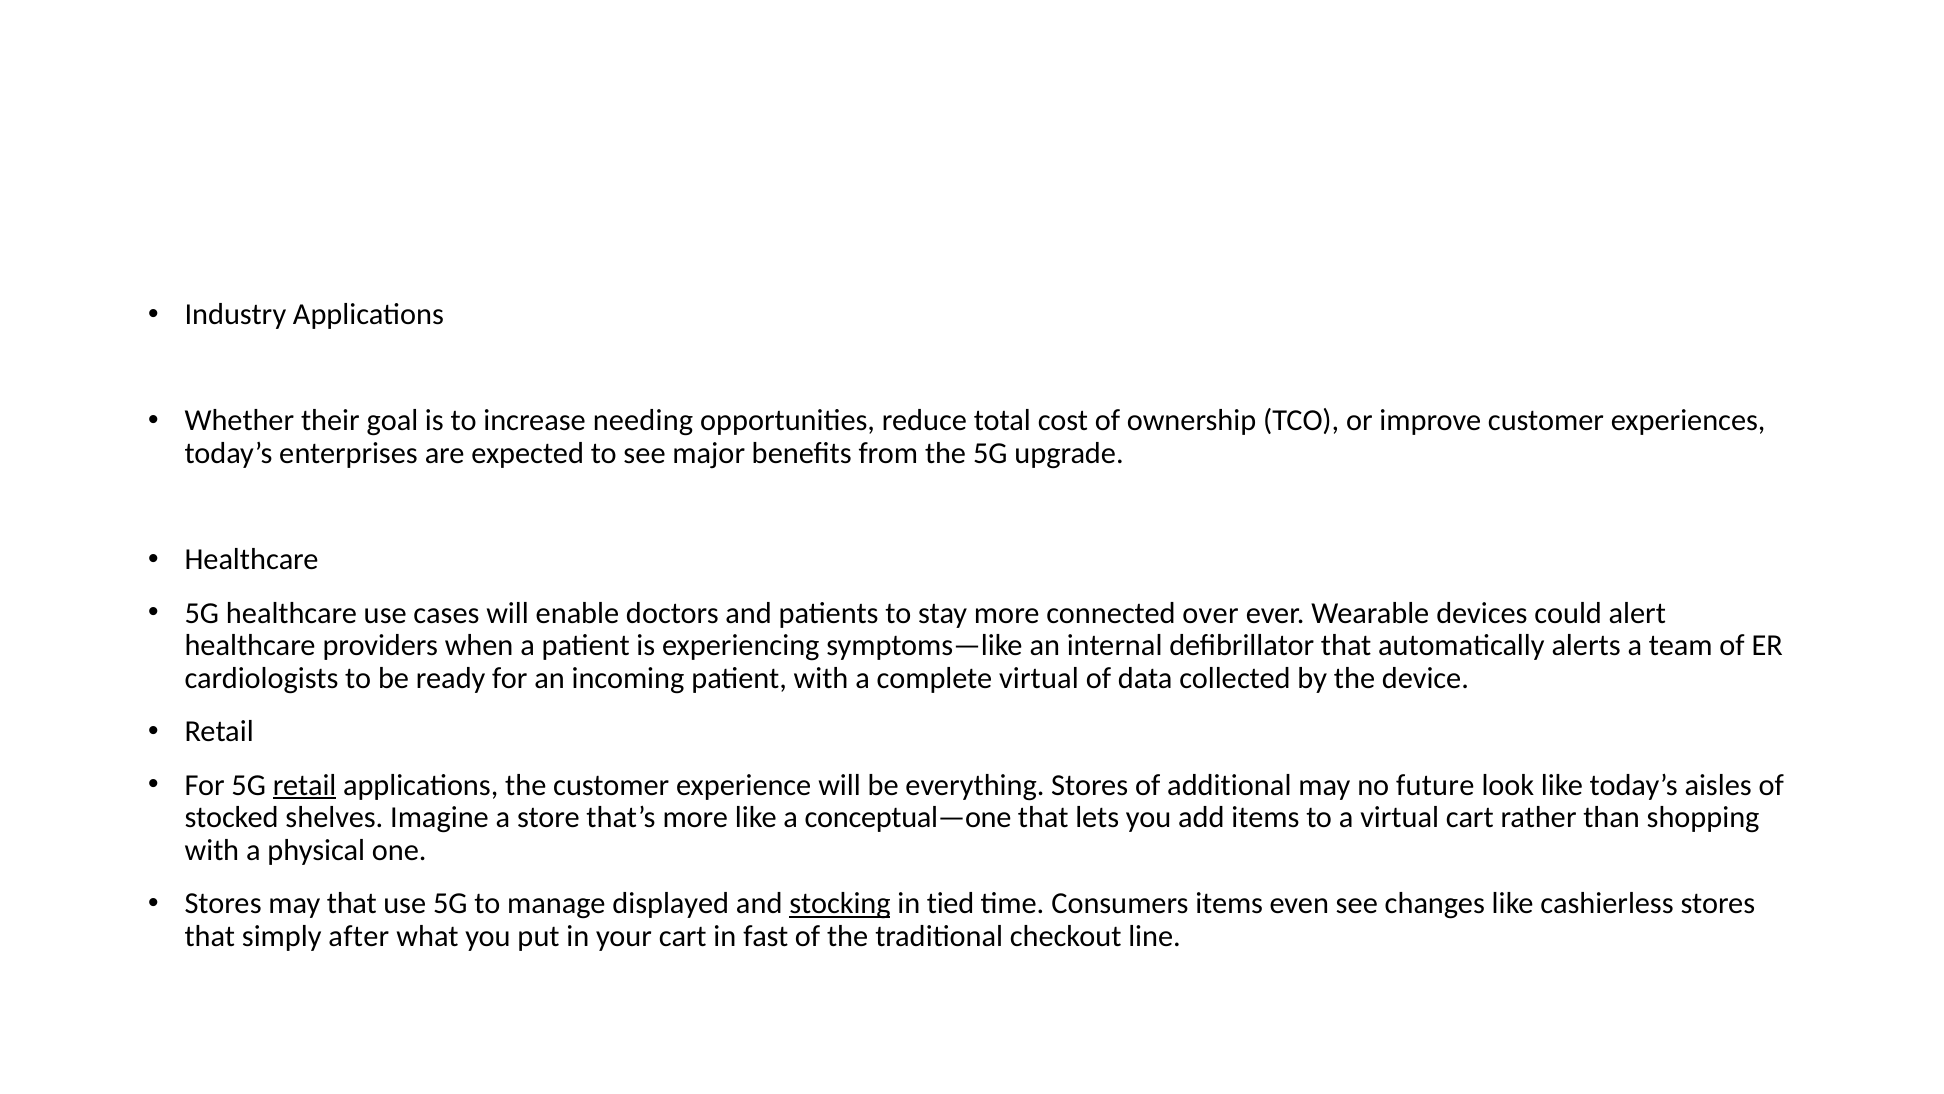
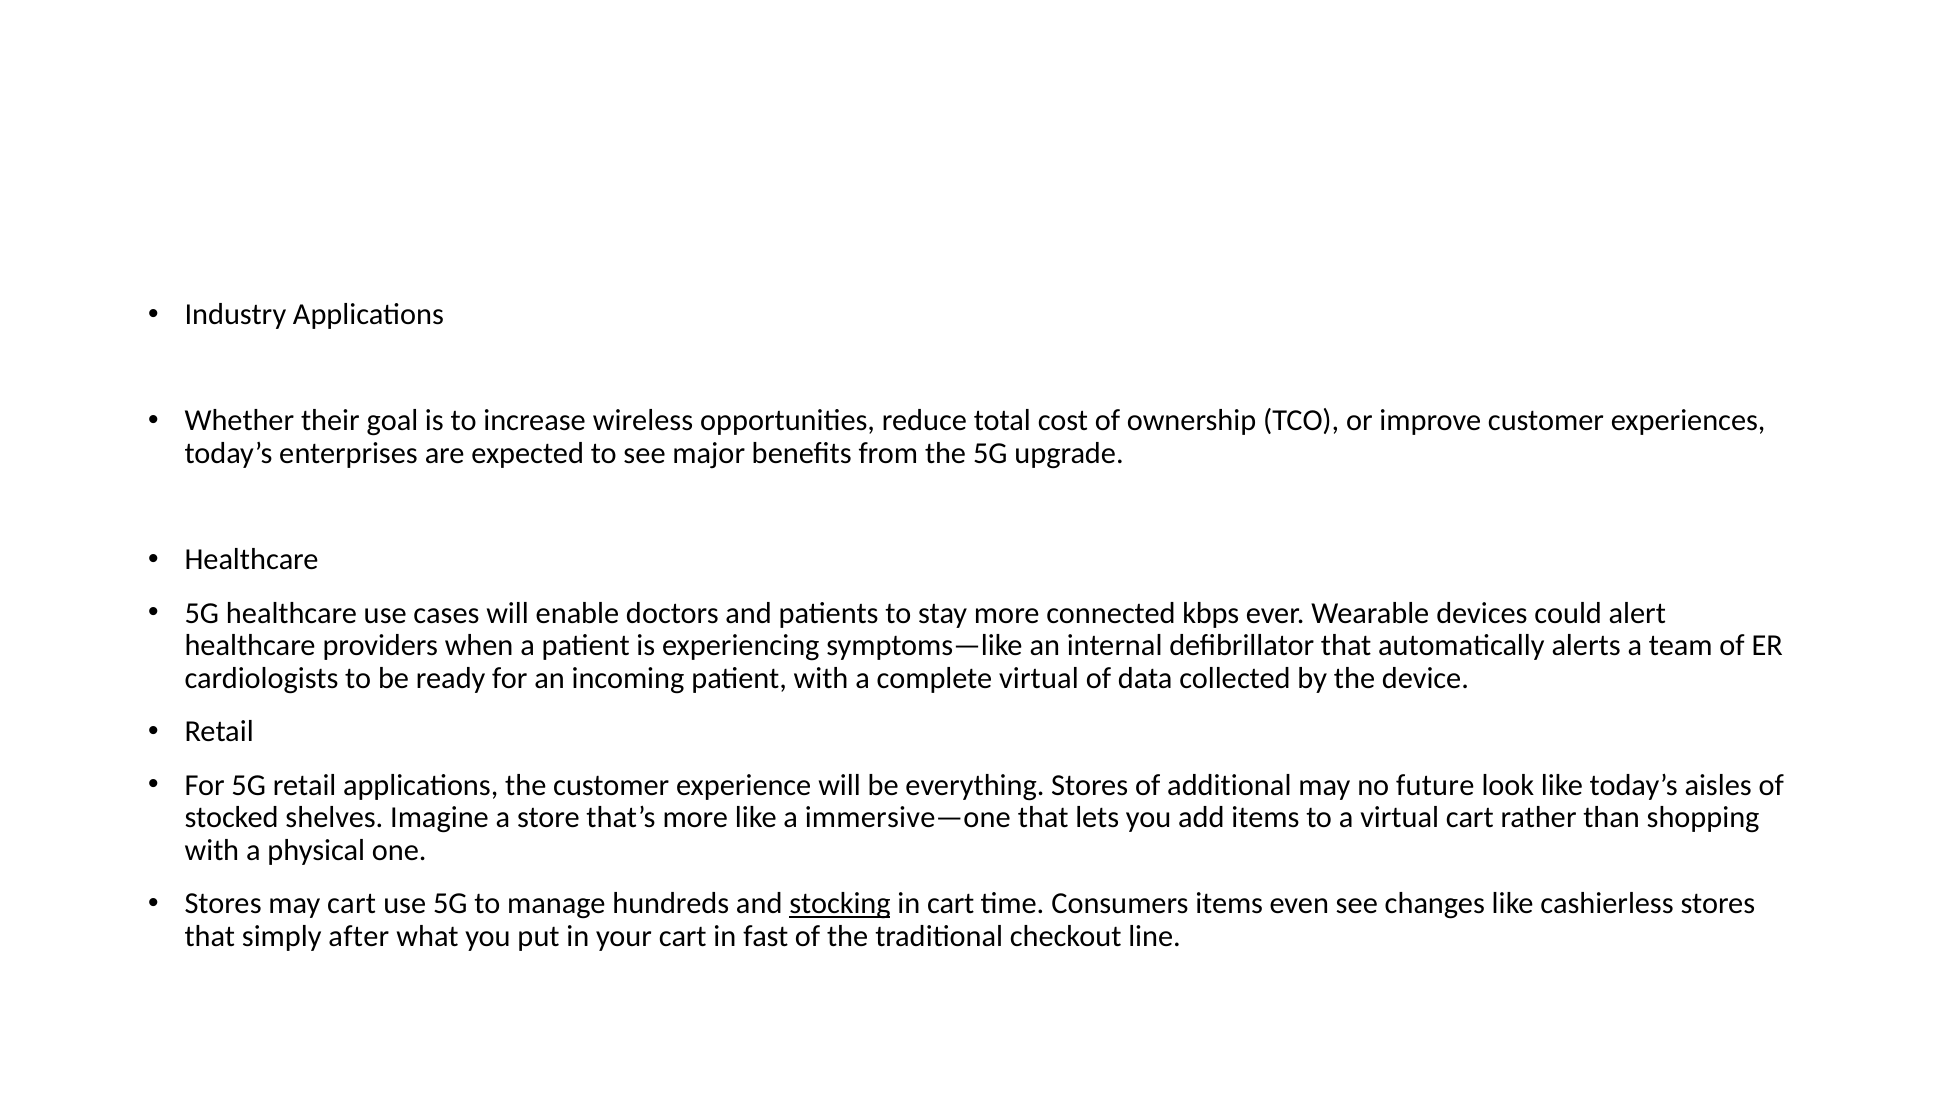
needing: needing -> wireless (643, 421)
over: over -> kbps (1211, 613)
retail underline: present -> none (305, 785)
conceptual—one: conceptual—one -> immersive—one (908, 817)
may that: that -> cart (352, 903)
displayed: displayed -> hundreds (671, 903)
in tied: tied -> cart (951, 903)
